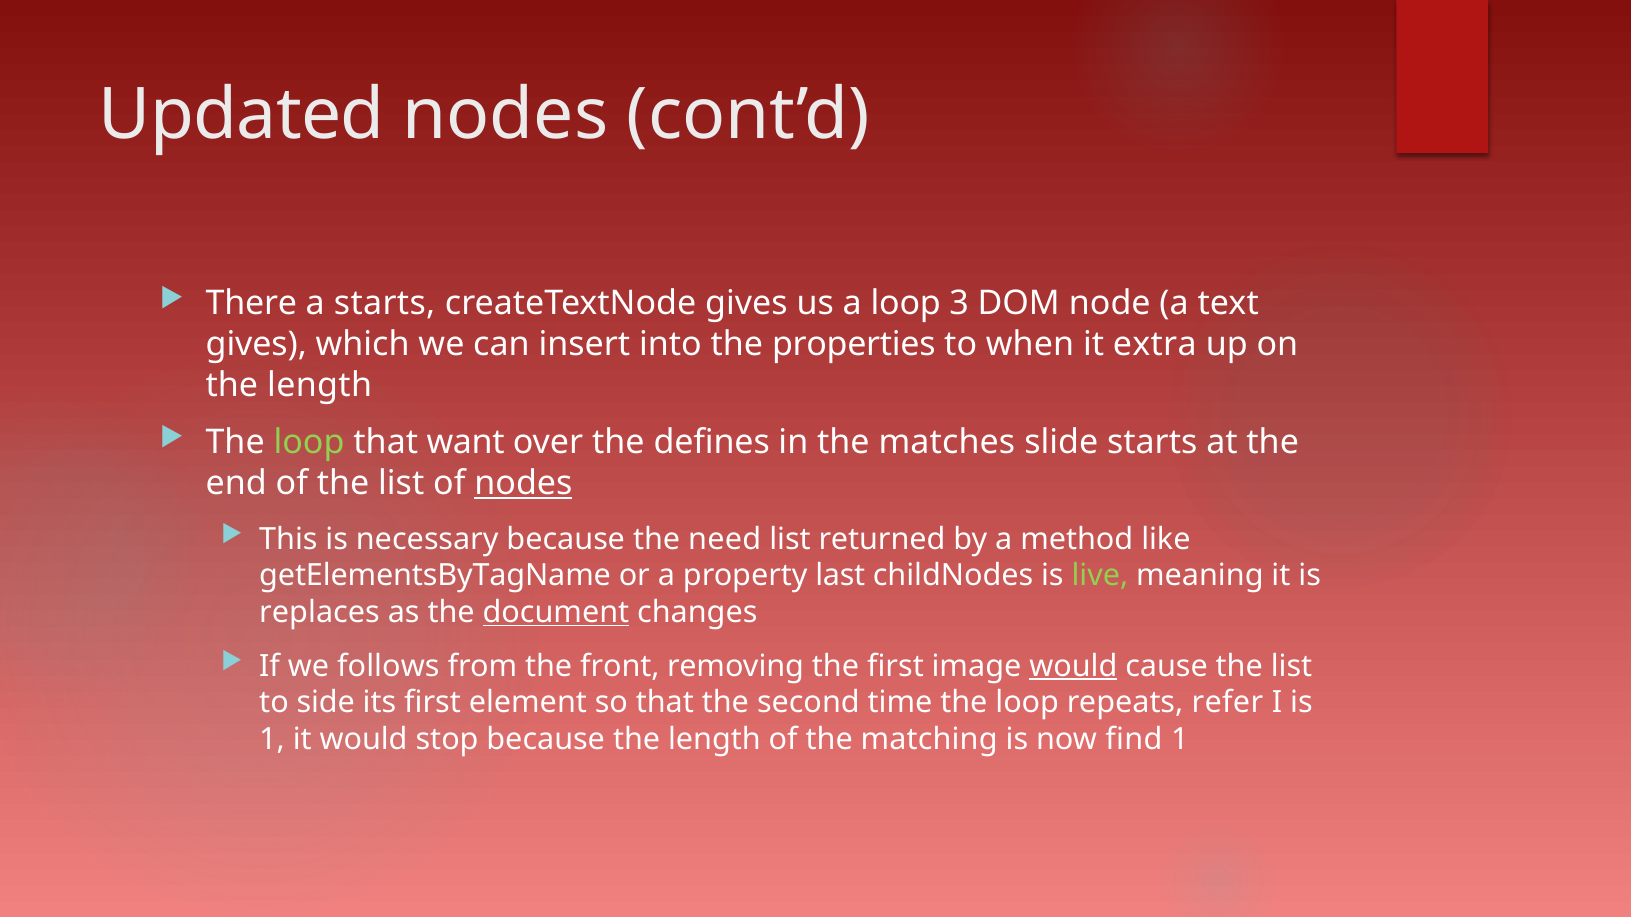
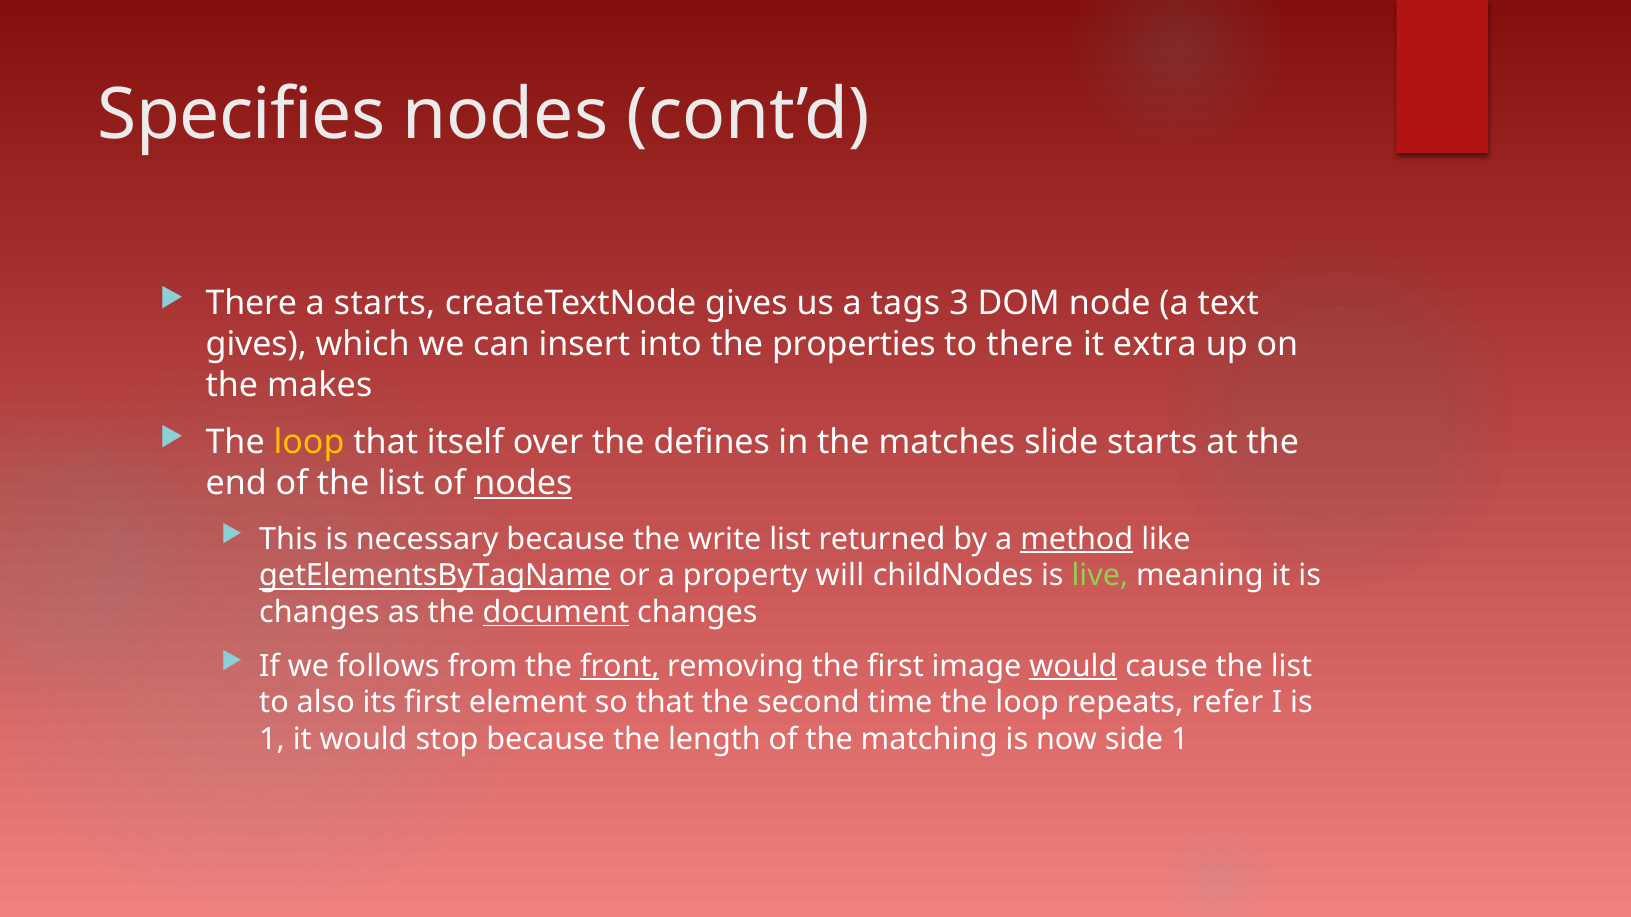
Updated: Updated -> Specifies (242, 115)
a loop: loop -> tags (905, 304)
to when: when -> there (1030, 344)
length: length -> makes (320, 385)
loop colour: light green -> yellow (309, 443)
want: want -> itself (465, 443)
need: need -> write (725, 539)
method underline: none -> present (1077, 539)
getElementsByTagName underline: none -> present (435, 576)
last: last -> will (840, 576)
replaces: replaces -> changes (320, 613)
front underline: none -> present (620, 666)
side: side -> also (326, 703)
find: find -> side (1134, 740)
